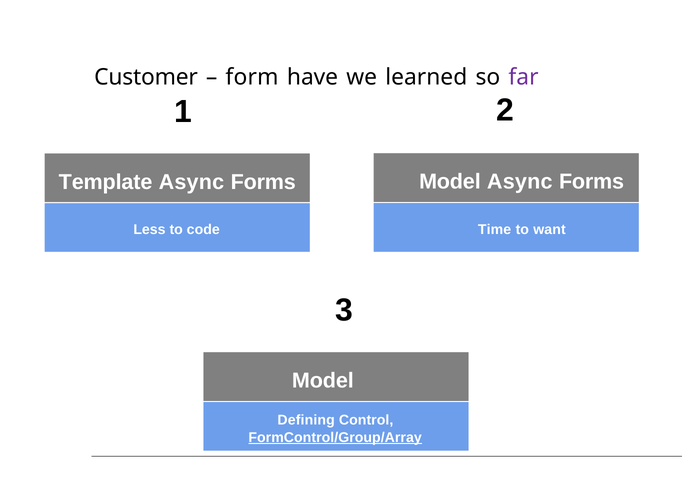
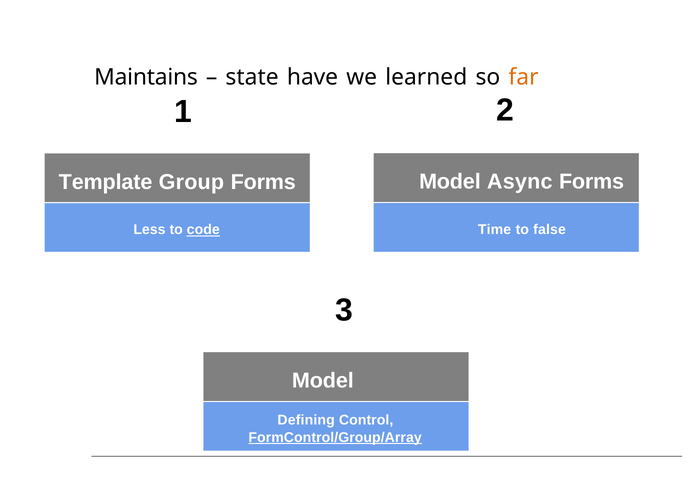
Customer: Customer -> Maintains (146, 77)
form: form -> state (252, 77)
far colour: purple -> orange (524, 77)
Template Async: Async -> Group (191, 182)
want: want -> false (550, 230)
code underline: none -> present (203, 230)
